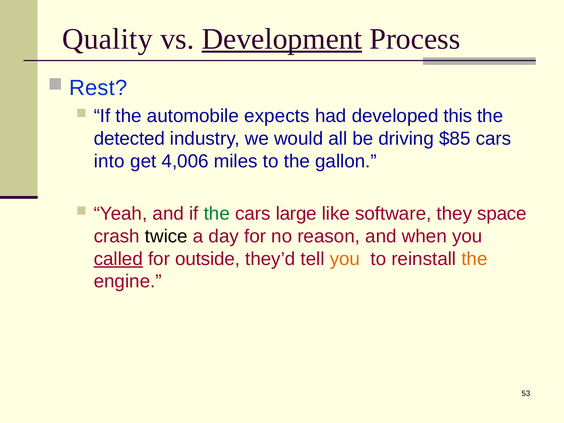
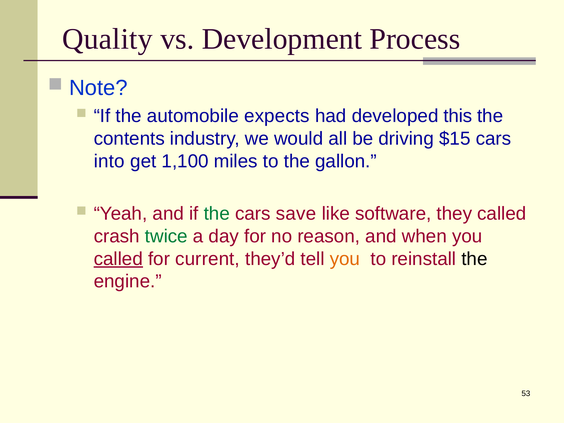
Development underline: present -> none (282, 39)
Rest: Rest -> Note (98, 88)
detected: detected -> contents (129, 139)
$85: $85 -> $15 (455, 139)
4,006: 4,006 -> 1,100 (185, 161)
large: large -> save (296, 214)
they space: space -> called (502, 214)
twice colour: black -> green (166, 236)
outside: outside -> current (208, 259)
the colour: orange -> black (474, 259)
